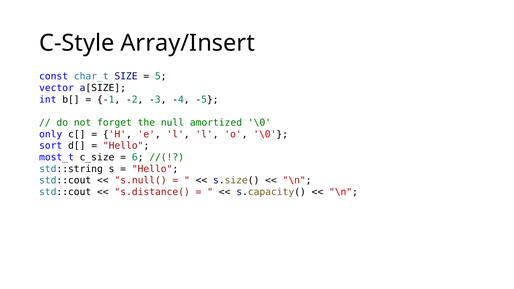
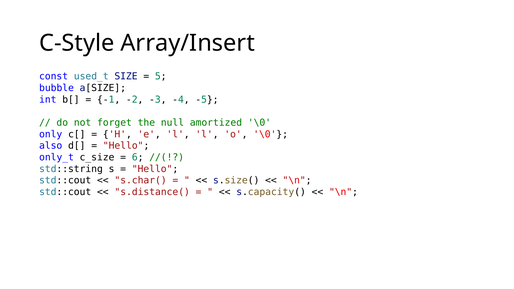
char_t: char_t -> used_t (91, 76)
vector: vector -> bubble (57, 88)
sort: sort -> also (51, 146)
most_t: most_t -> only_t (57, 157)
s.null(: s.null( -> s.char( (141, 180)
